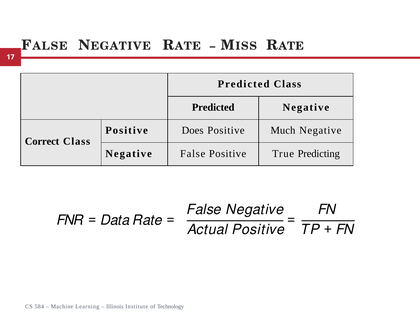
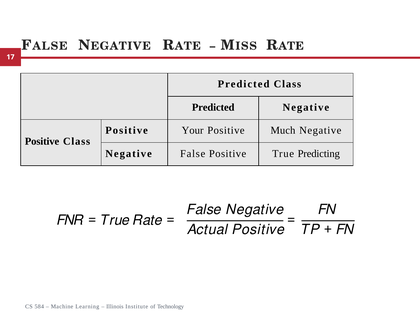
Does: Does -> Your (193, 131)
Correct: Correct -> Positive (42, 141)
𝐷𝑎𝑡𝑎: 𝐷𝑎𝑡𝑎 -> 𝑇𝑟𝑢𝑒 (115, 220)
